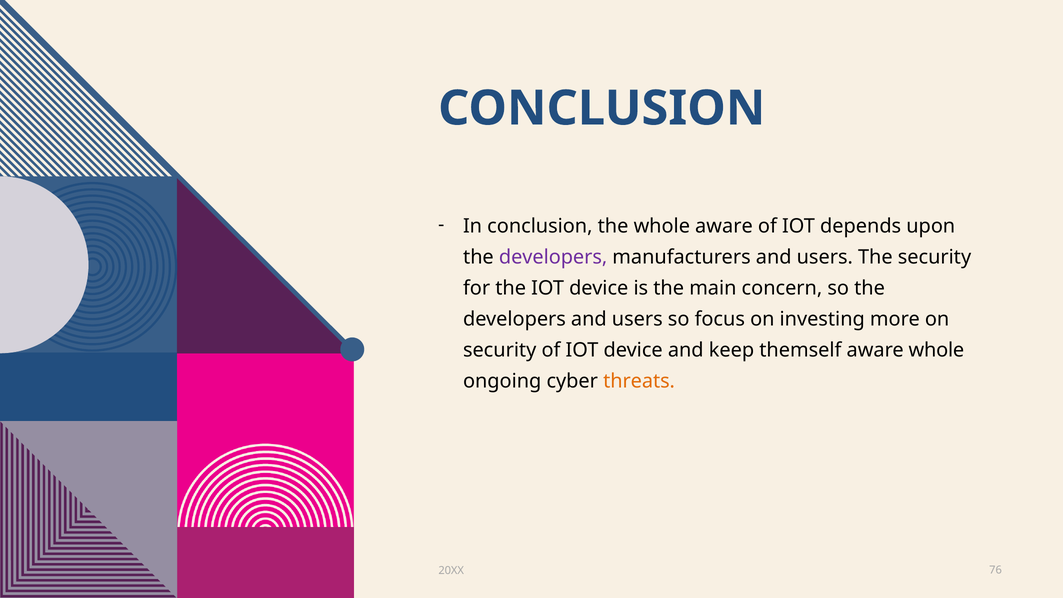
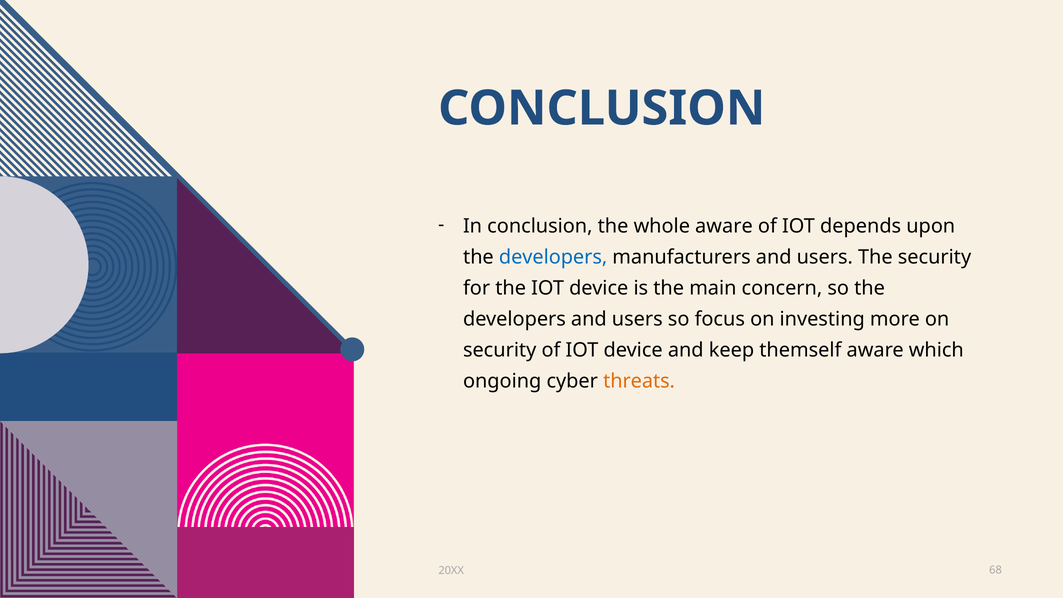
developers colour: purple -> blue (553, 257)
aware whole: whole -> which (936, 350)
76: 76 -> 68 (996, 570)
